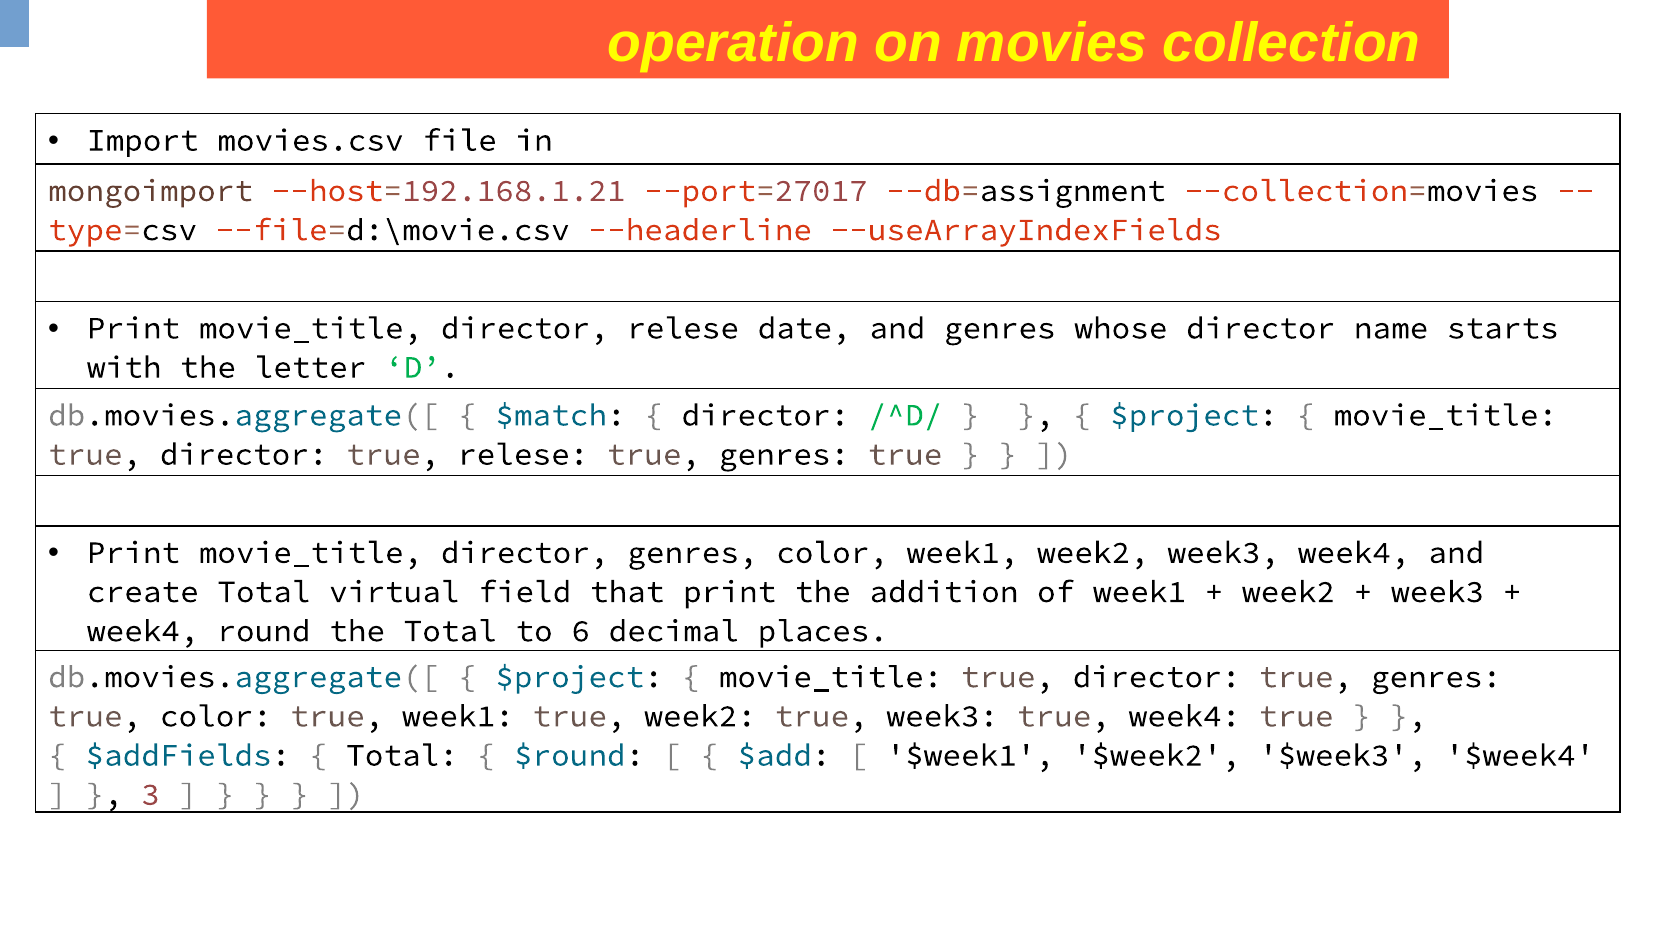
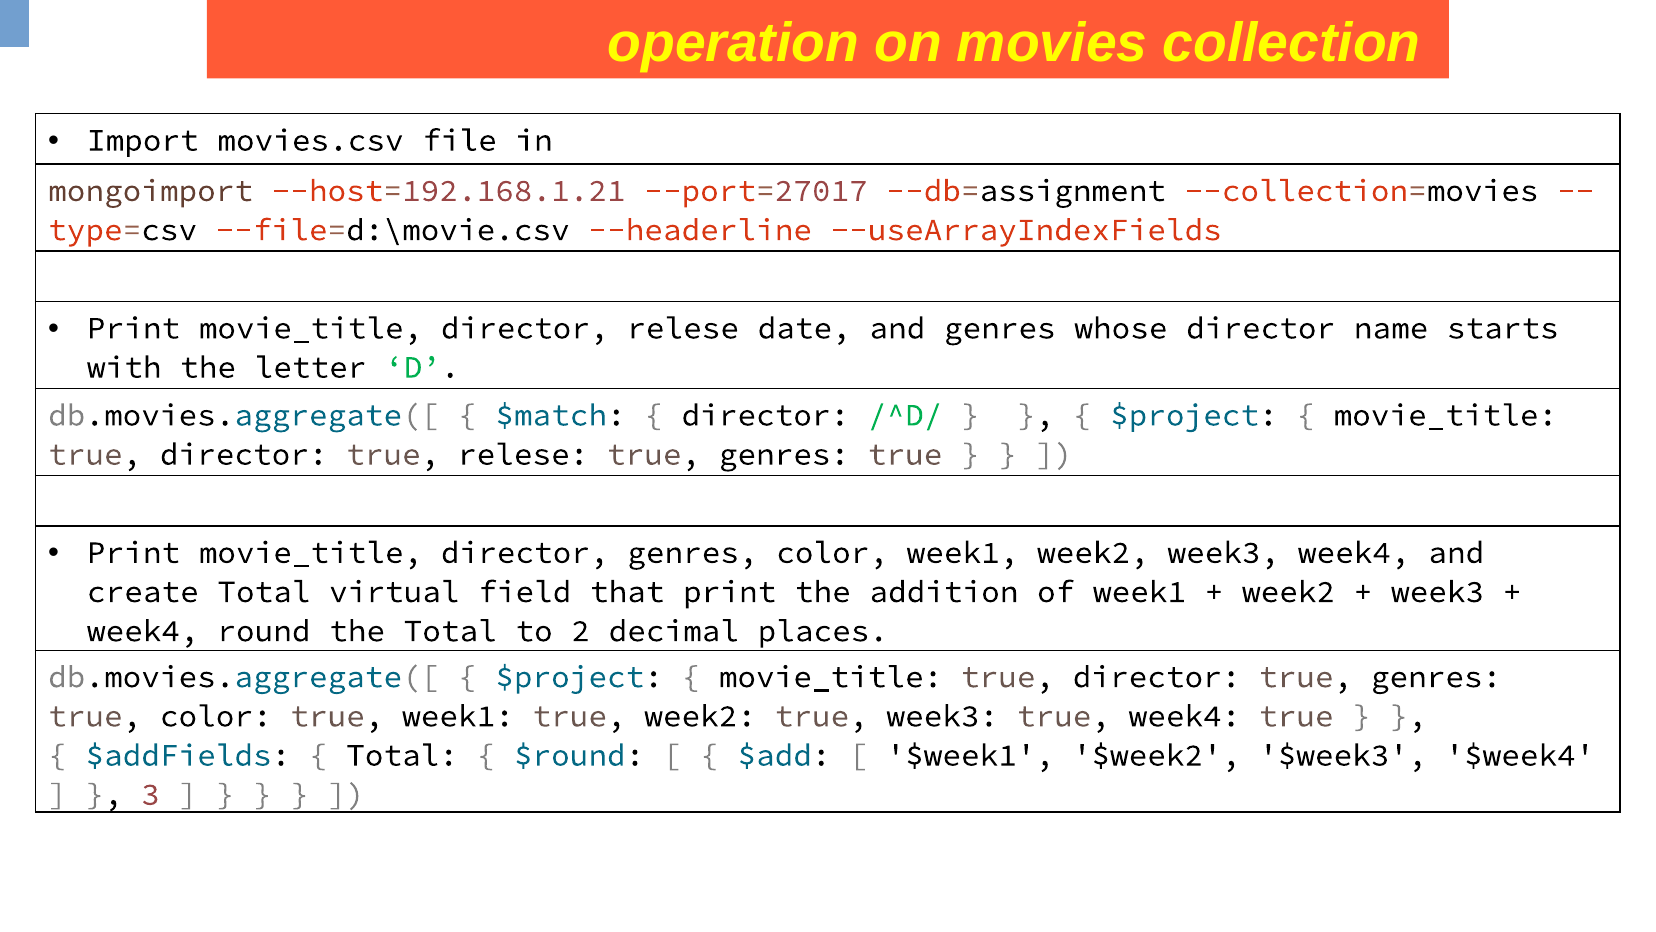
6: 6 -> 2 (581, 631)
